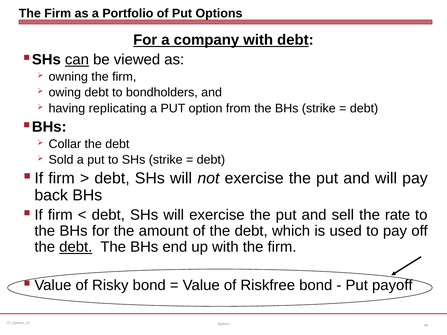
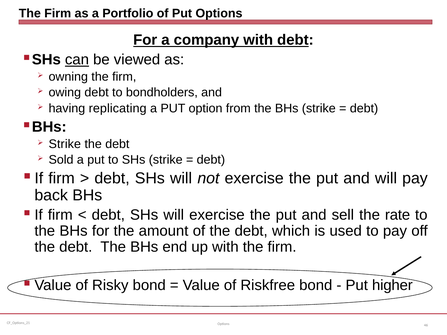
Collar: Collar -> Strike (65, 144)
debt underline: present -> none (76, 247)
payoff: payoff -> higher (392, 285)
